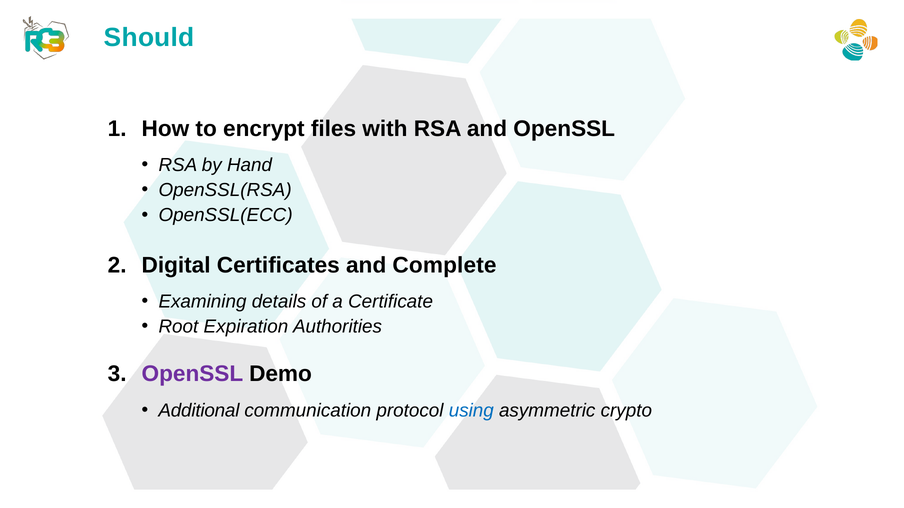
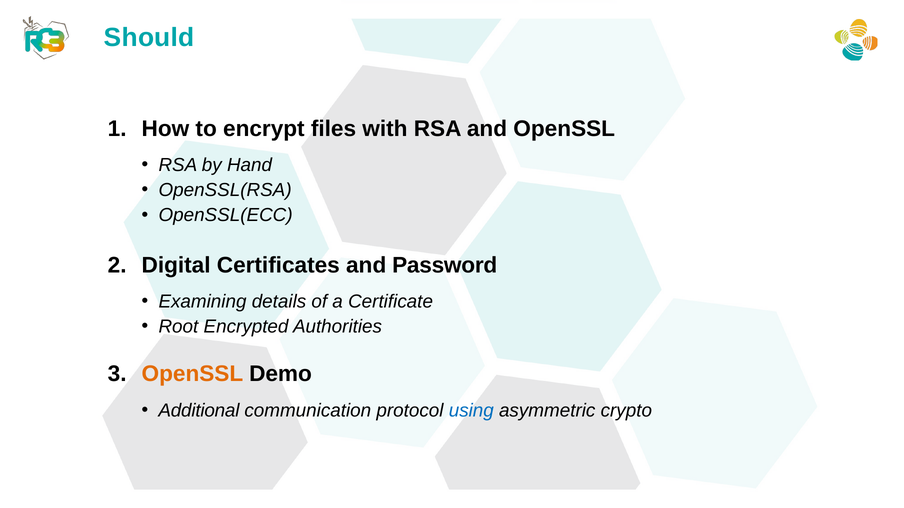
Complete: Complete -> Password (445, 265)
Expiration: Expiration -> Encrypted (246, 327)
OpenSSL colour: purple -> orange (192, 374)
